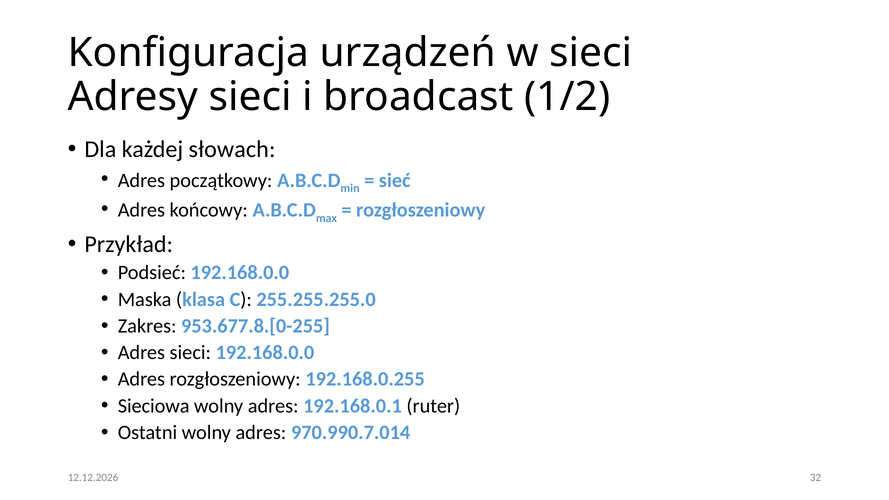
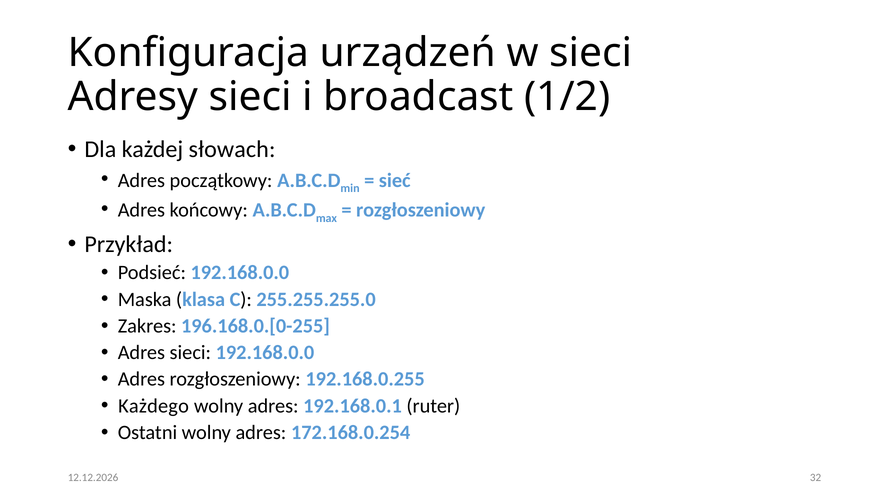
953.677.8.[0-255: 953.677.8.[0-255 -> 196.168.0.[0-255 (255, 326)
Sieciowa: Sieciowa -> Każdego (154, 406)
970.990.7.014: 970.990.7.014 -> 172.168.0.254 (351, 432)
